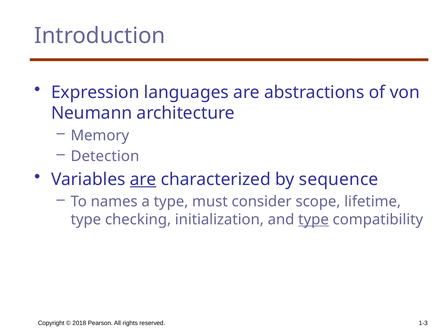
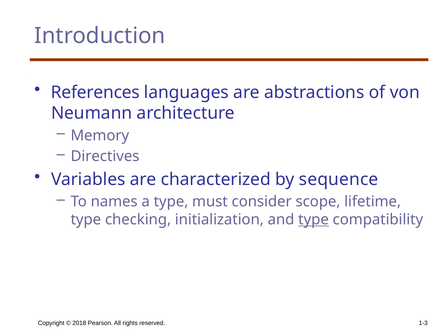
Expression: Expression -> References (95, 92)
Detection: Detection -> Directives (105, 156)
are underline: present -> none (143, 179)
